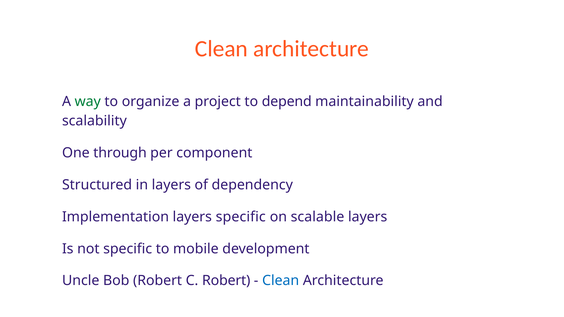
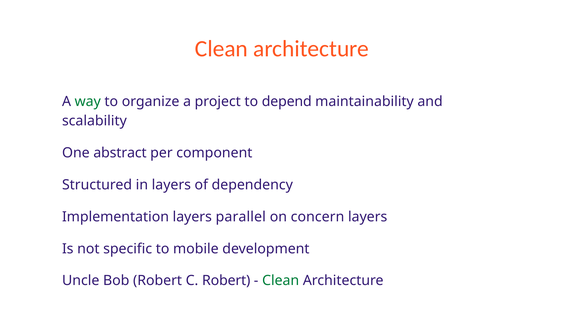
through: through -> abstract (120, 153)
layers specific: specific -> parallel (241, 217)
scalable: scalable -> concern (318, 217)
Clean colour: blue -> green (281, 281)
